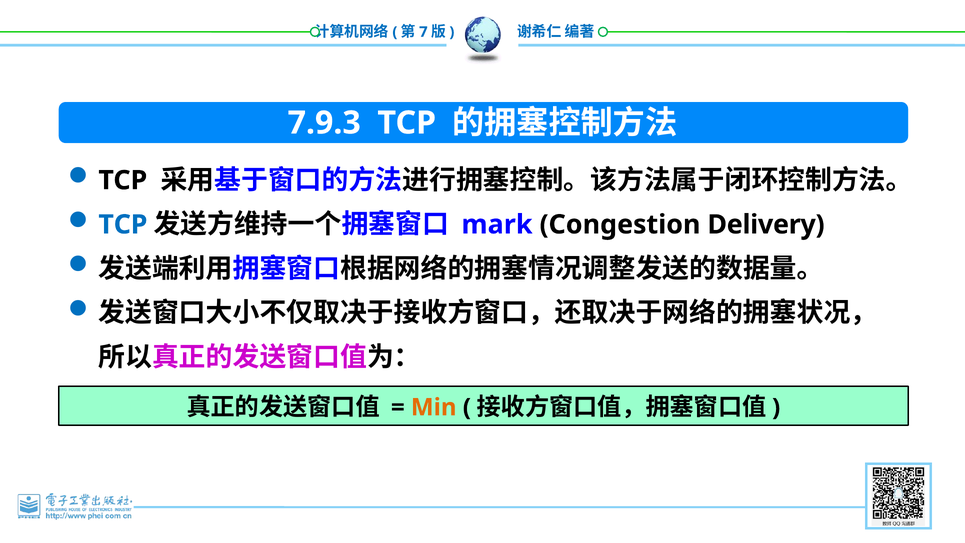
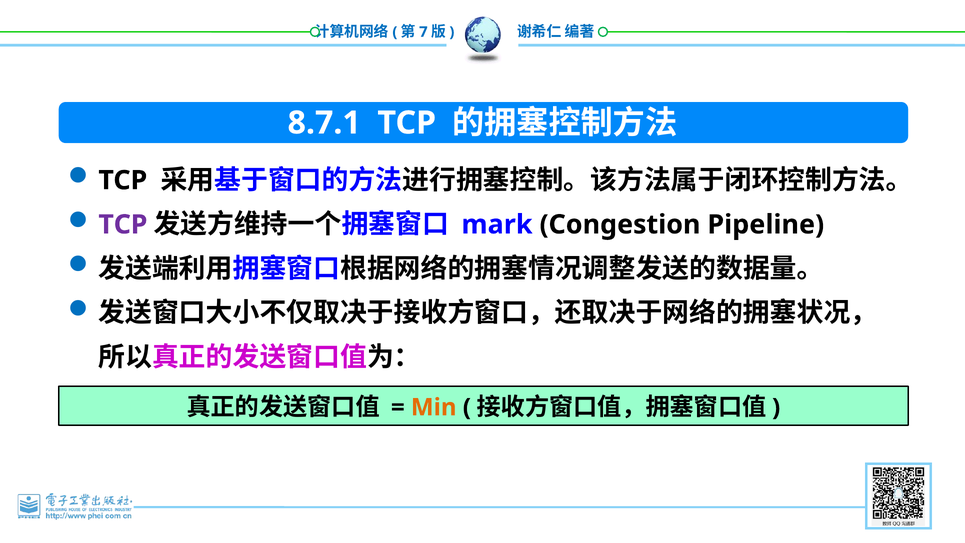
7.9.3: 7.9.3 -> 8.7.1 (324, 123)
TCP colour: blue -> purple (123, 225)
Delivery: Delivery -> Pipeline (766, 225)
